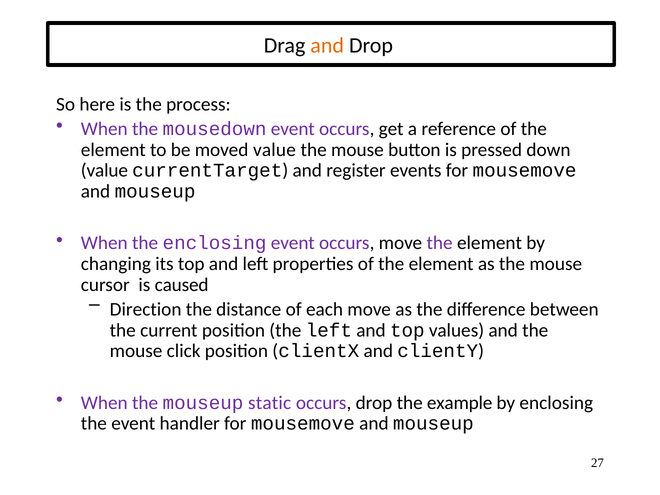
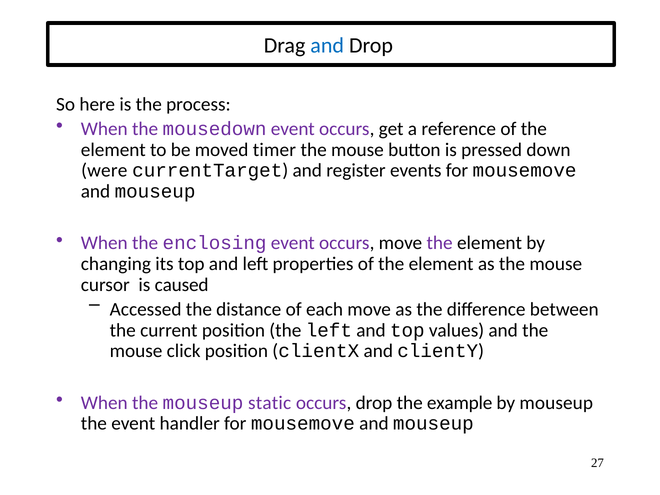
and colour: orange -> blue (327, 46)
moved value: value -> timer (274, 150)
value: value -> were (104, 171)
Direction: Direction -> Accessed (146, 309)
by enclosing: enclosing -> mouseup (556, 403)
